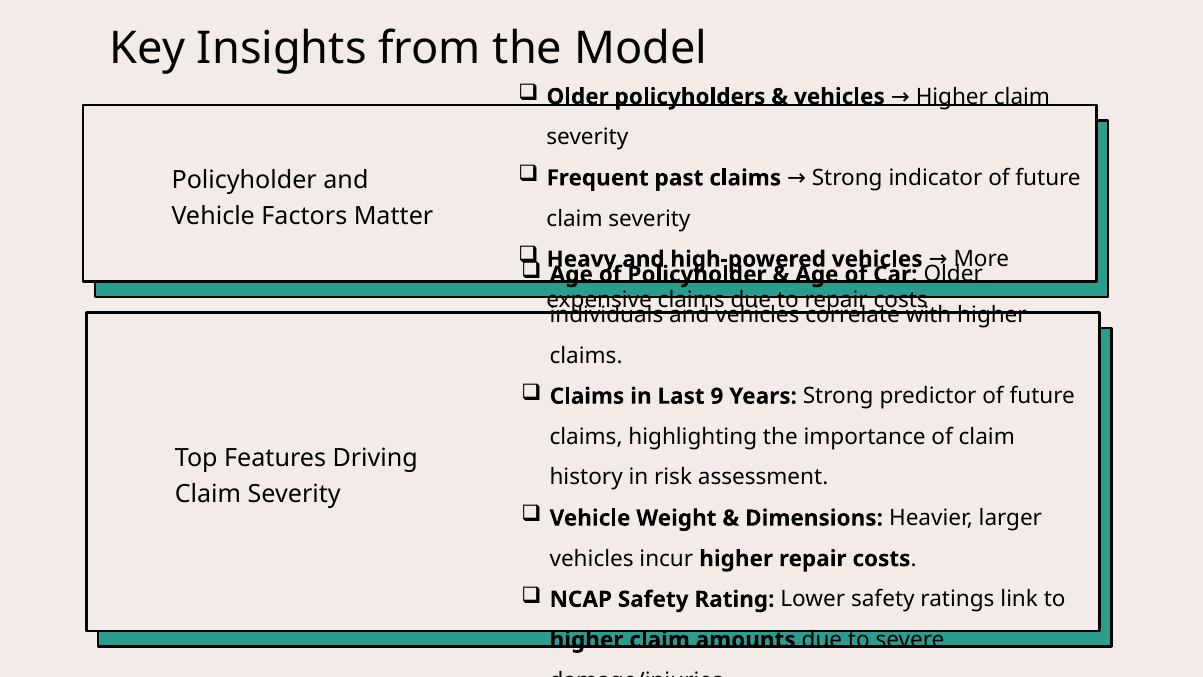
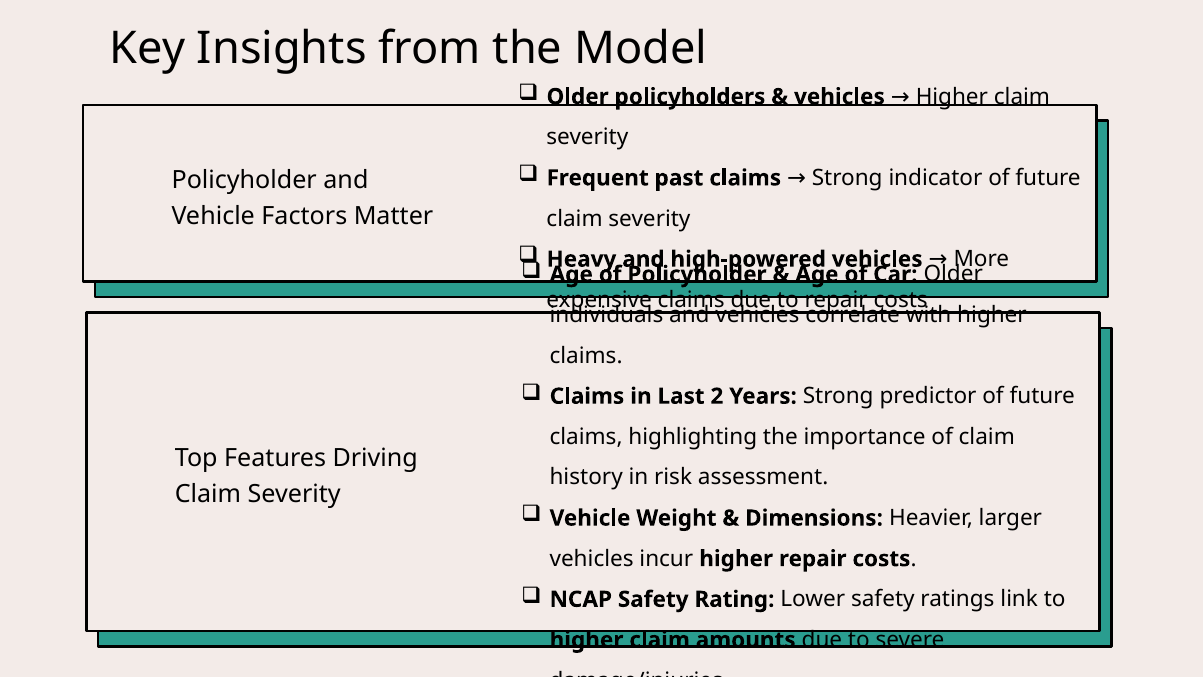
9: 9 -> 2 (717, 396)
